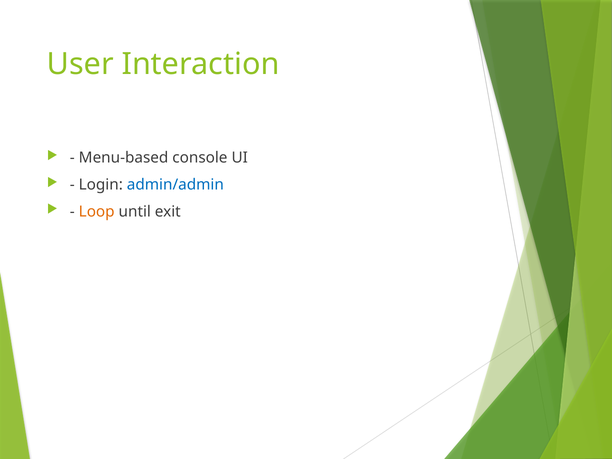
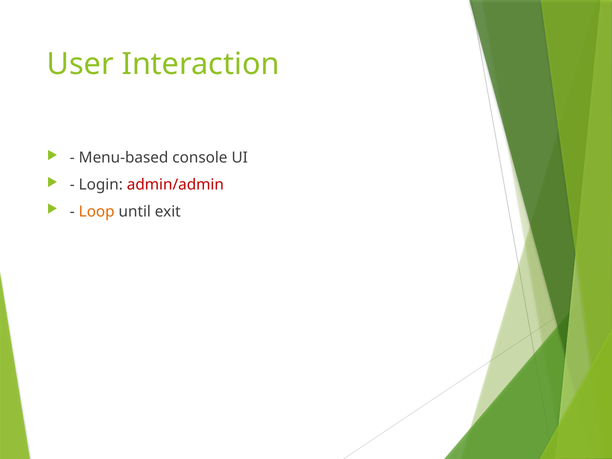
admin/admin colour: blue -> red (175, 185)
